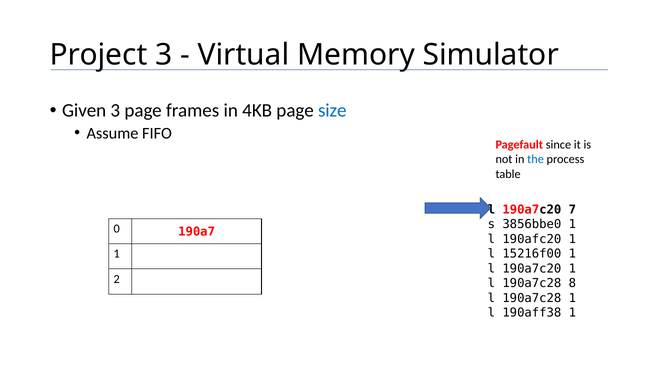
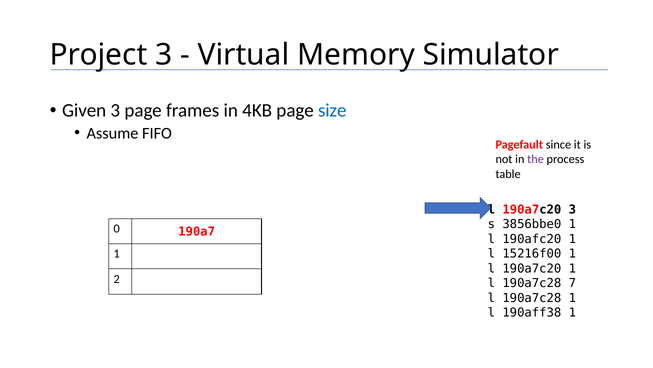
the colour: blue -> purple (536, 159)
190a7c20 7: 7 -> 3 (572, 209)
8: 8 -> 7 (572, 283)
